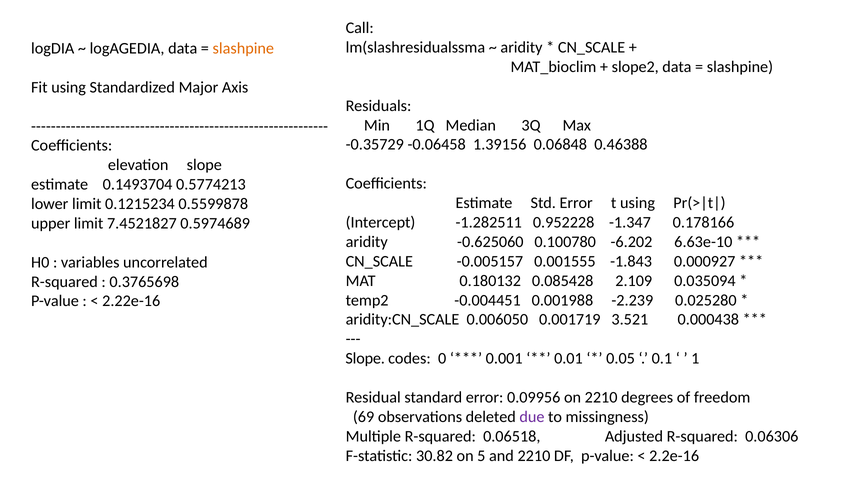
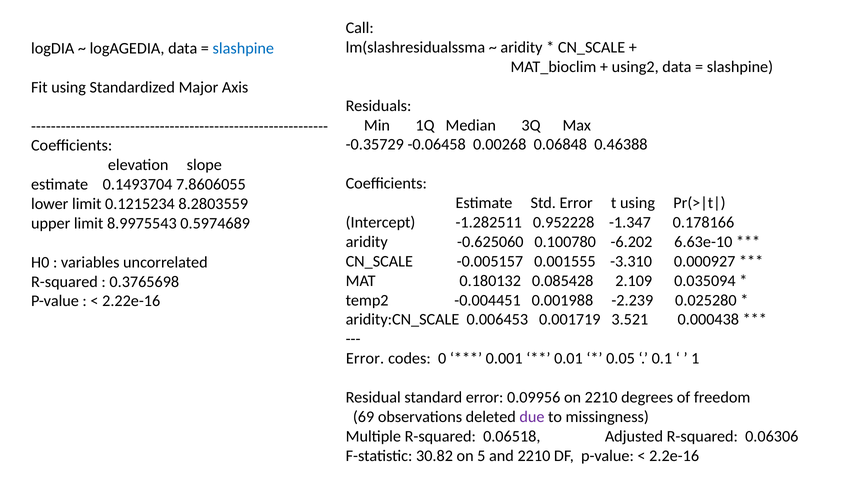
slashpine colour: orange -> blue (243, 48)
slope2: slope2 -> using2 (635, 67)
1.39156: 1.39156 -> 0.00268 (500, 145)
0.5774213: 0.5774213 -> 7.8606055 (211, 185)
0.5599878: 0.5599878 -> 8.2803559 (213, 204)
7.4521827: 7.4521827 -> 8.9975543 (142, 223)
-1.843: -1.843 -> -3.310 (631, 261)
0.006050: 0.006050 -> 0.006453 (497, 320)
Slope: Slope -> Error (365, 358)
